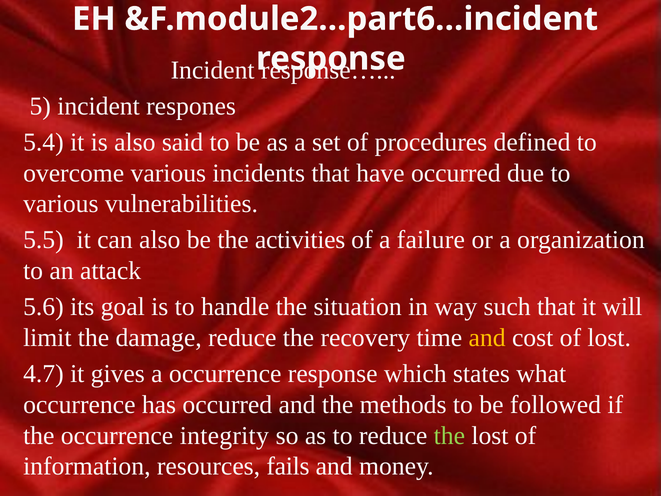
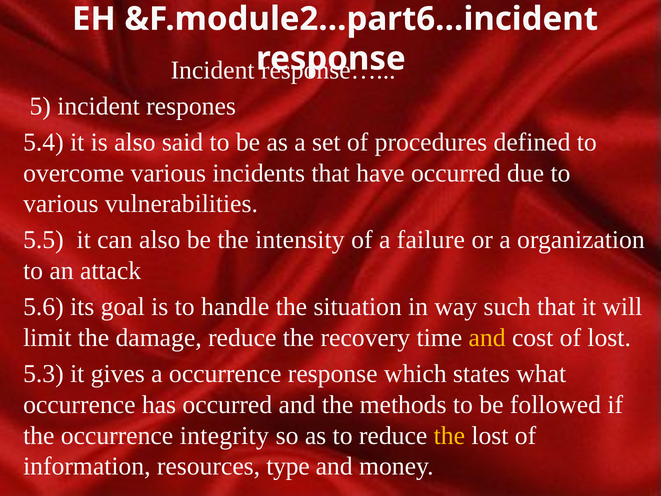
activities: activities -> intensity (300, 240)
4.7: 4.7 -> 5.3 (43, 374)
the colour: light green -> yellow (449, 435)
fails: fails -> type (288, 466)
